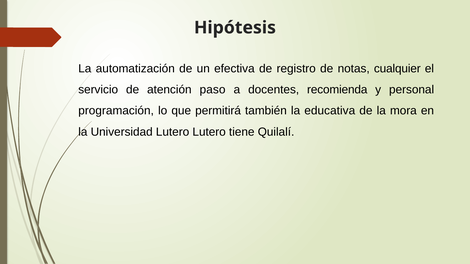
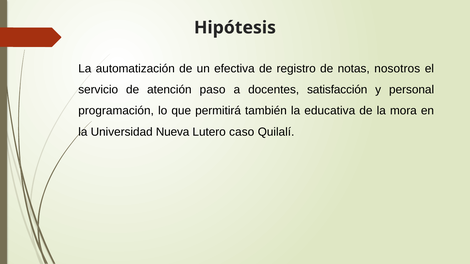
cualquier: cualquier -> nosotros (397, 69)
recomienda: recomienda -> satisfacción (337, 90)
Universidad Lutero: Lutero -> Nueva (173, 132)
tiene: tiene -> caso (242, 132)
